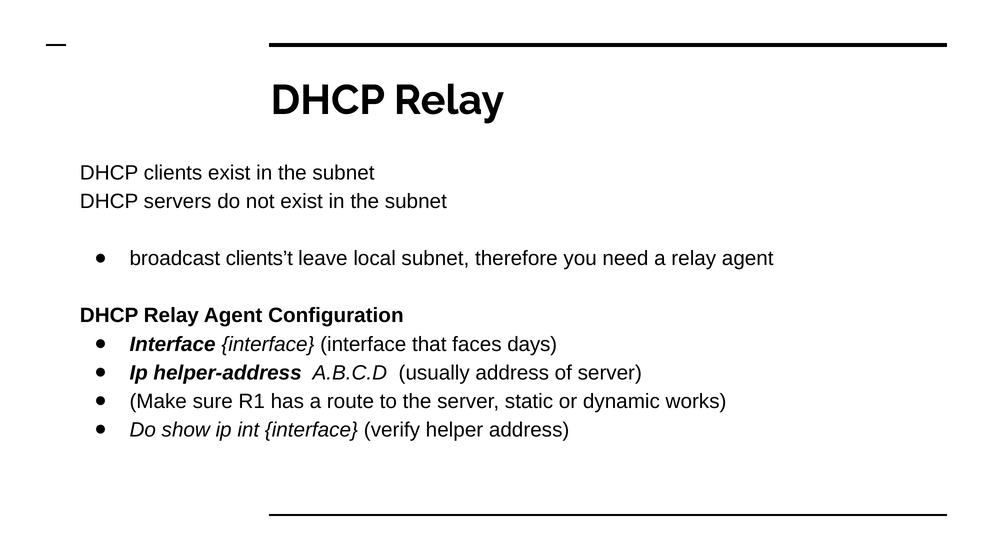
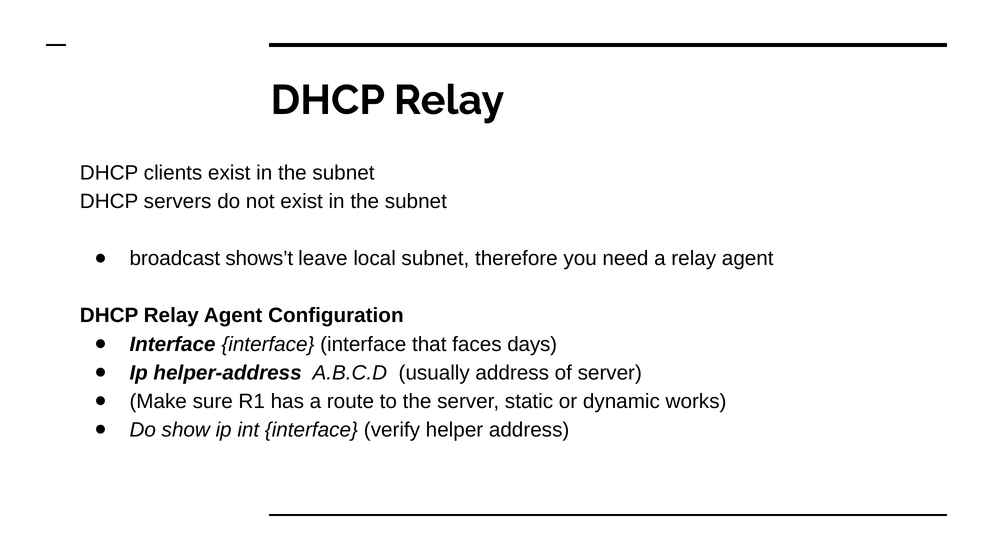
clients’t: clients’t -> shows’t (259, 258)
